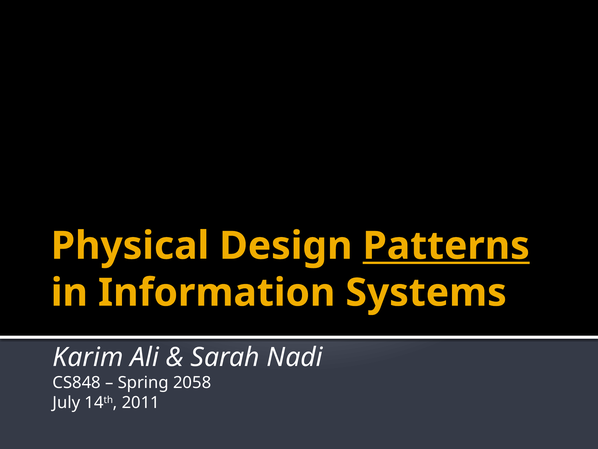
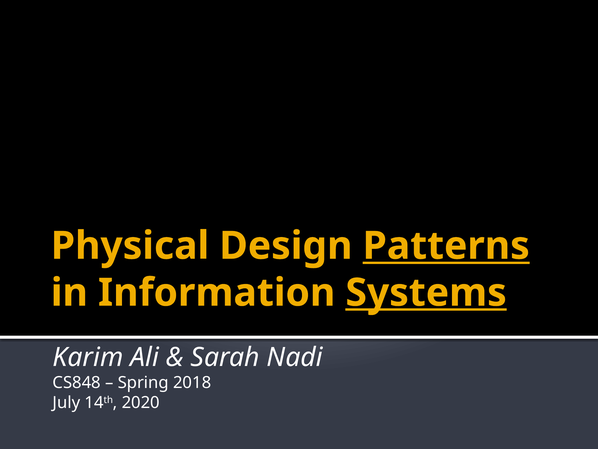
Systems underline: none -> present (426, 292)
2058: 2058 -> 2018 (192, 382)
2011: 2011 -> 2020 (141, 402)
